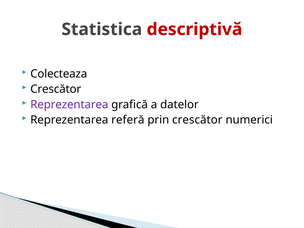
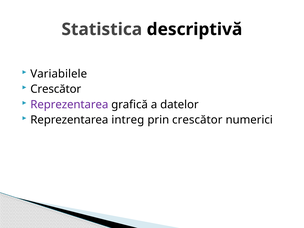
descriptivă colour: red -> black (194, 29)
Colecteaza: Colecteaza -> Variabilele (59, 74)
referă: referă -> intreg (128, 120)
